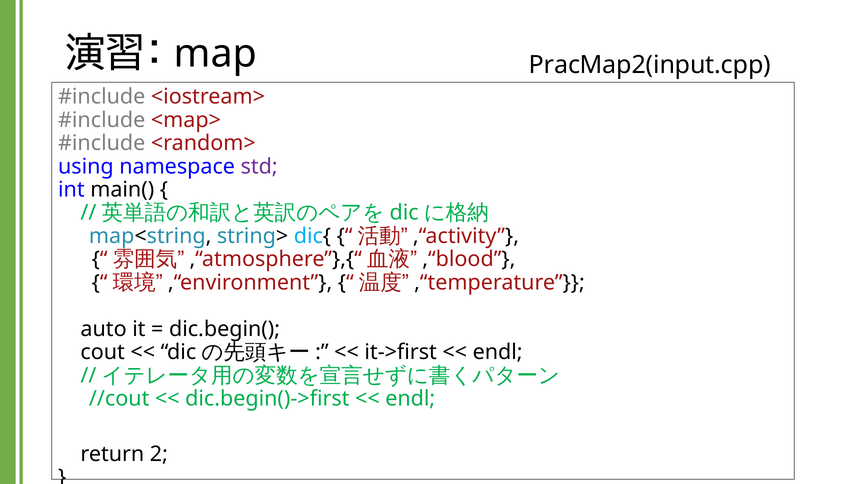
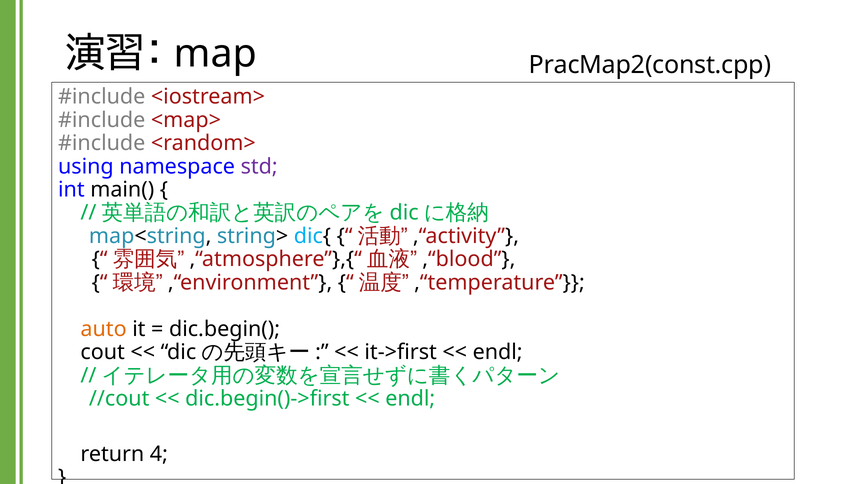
PracMap2(input.cpp: PracMap2(input.cpp -> PracMap2(const.cpp (650, 65)
auto colour: black -> orange (104, 329)
2: 2 -> 4 (159, 454)
